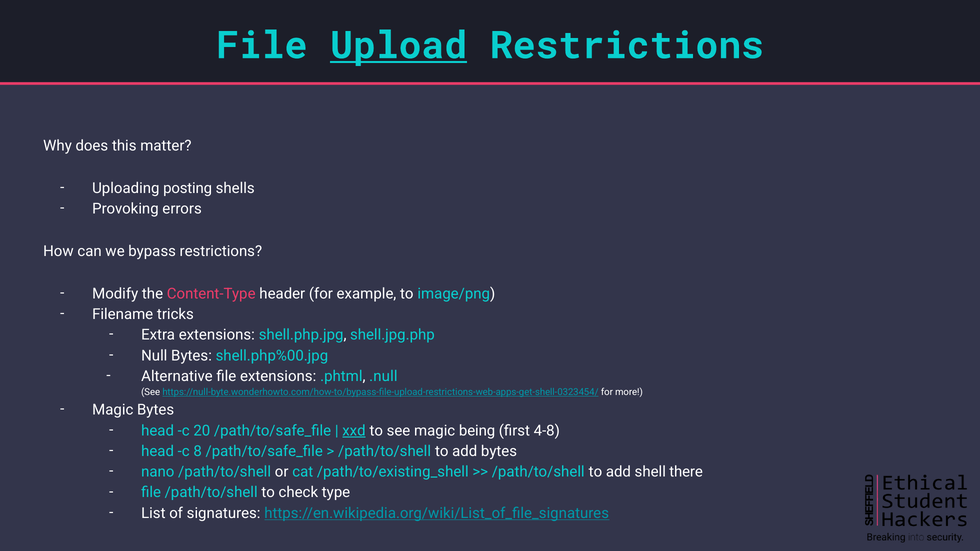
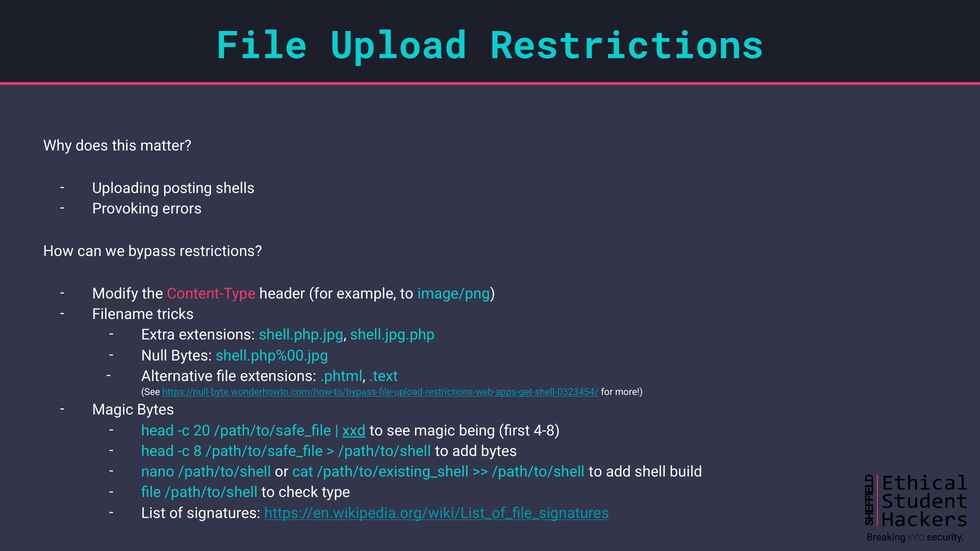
Upload underline: present -> none (399, 46)
.null: .null -> .text (383, 376)
there: there -> build (686, 472)
